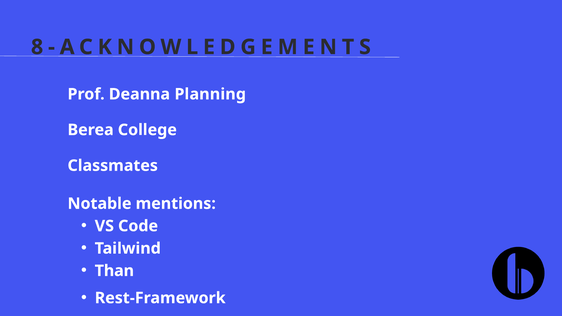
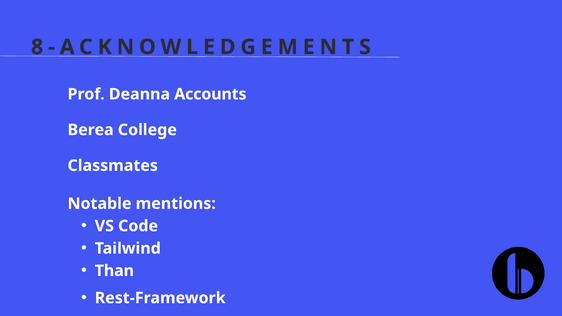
Planning: Planning -> Accounts (210, 94)
